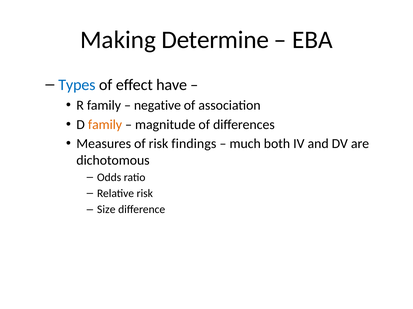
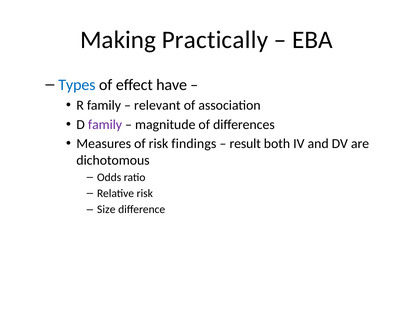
Determine: Determine -> Practically (215, 40)
negative: negative -> relevant (157, 106)
family colour: orange -> purple (105, 125)
much: much -> result (245, 144)
